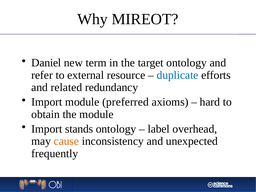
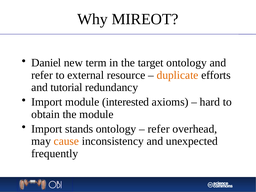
duplicate colour: blue -> orange (178, 75)
related: related -> tutorial (66, 87)
preferred: preferred -> interested (126, 102)
label: label -> refer (159, 129)
